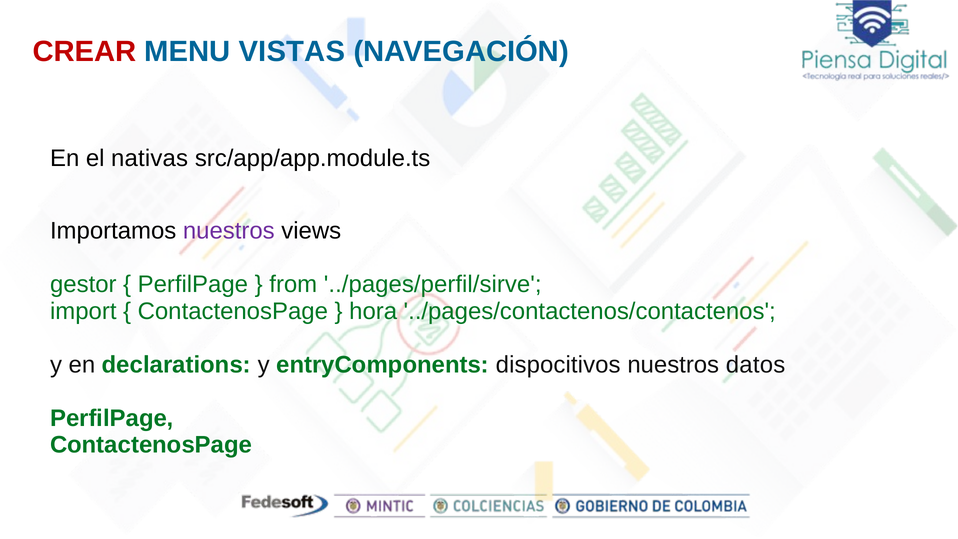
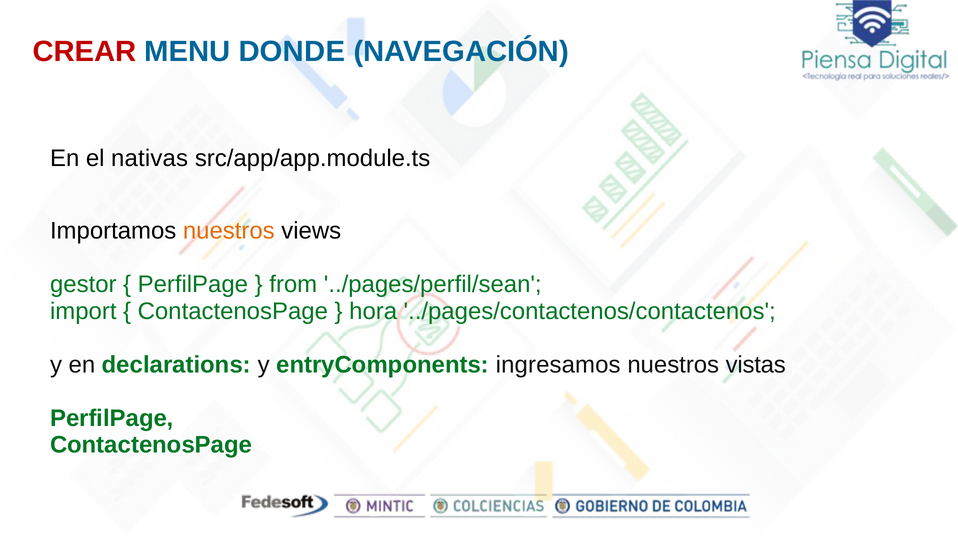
VISTAS: VISTAS -> DONDE (292, 51)
nuestros colour: purple -> orange (229, 231)
../pages/perfil/sirve: ../pages/perfil/sirve -> ../pages/perfil/sean (433, 285)
dispocitivos: dispocitivos -> ingresamos (558, 365)
datos: datos -> vistas (756, 365)
